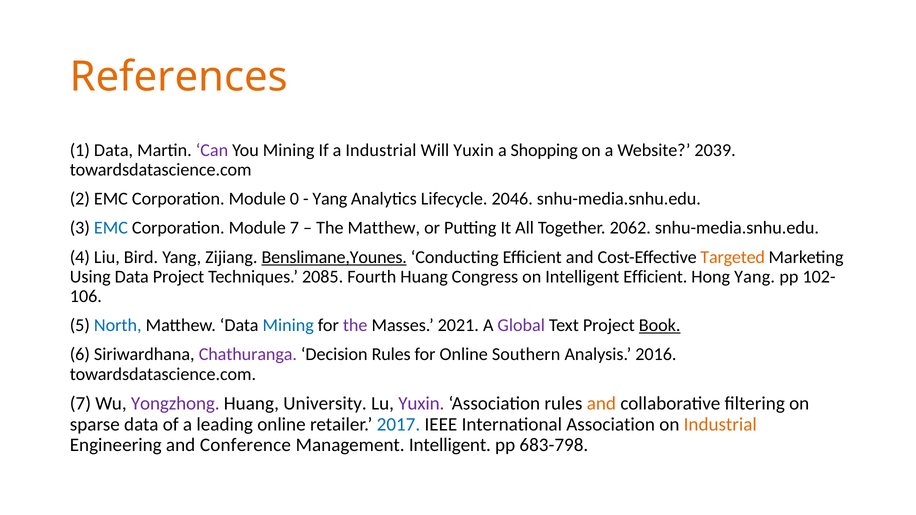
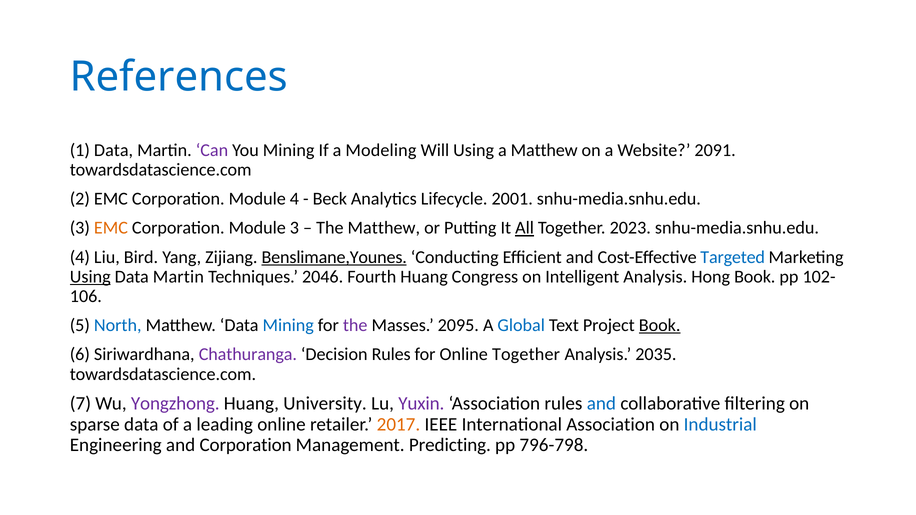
References colour: orange -> blue (179, 77)
a Industrial: Industrial -> Modeling (381, 150)
Will Yuxin: Yuxin -> Using (474, 150)
a Shopping: Shopping -> Matthew (544, 150)
2039: 2039 -> 2091 (715, 150)
Module 0: 0 -> 4 (294, 199)
Yang: Yang -> Beck (330, 199)
2046: 2046 -> 2001 (512, 199)
EMC colour: blue -> orange (111, 228)
Module 7: 7 -> 3 (294, 228)
All underline: none -> present (525, 228)
2062: 2062 -> 2023 (630, 228)
Targeted colour: orange -> blue (733, 257)
Using underline: none -> present (90, 277)
Project: Project -> Martin (178, 277)
2085: 2085 -> 2046 (323, 277)
Intelligent Efficient: Efficient -> Analysis (655, 277)
Hong Yang: Yang -> Book (755, 277)
2021: 2021 -> 2095 (458, 326)
Global colour: purple -> blue (521, 326)
Online Southern: Southern -> Together (526, 355)
2016: 2016 -> 2035 (656, 355)
and colour: orange -> blue (601, 404)
2017 colour: blue -> orange (398, 425)
Industrial colour: orange -> blue (720, 425)
and Conference: Conference -> Corporation (246, 445)
Management Intelligent: Intelligent -> Predicting (450, 445)
683-798: 683-798 -> 796-798 (554, 445)
